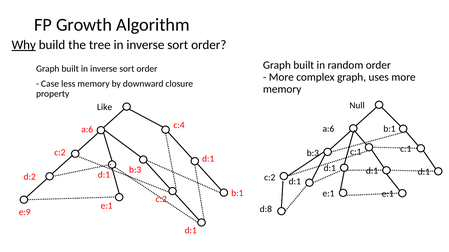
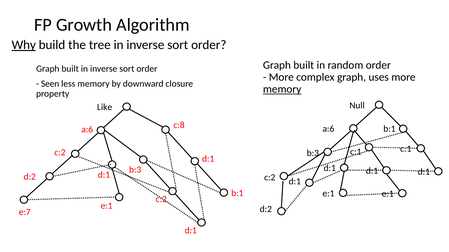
Case: Case -> Seen (50, 84)
memory underline: none -> present (282, 89)
c:4: c:4 -> c:8 (179, 125)
d:8: d:8 -> d:2 (266, 209)
e:9: e:9 -> e:7 (25, 213)
